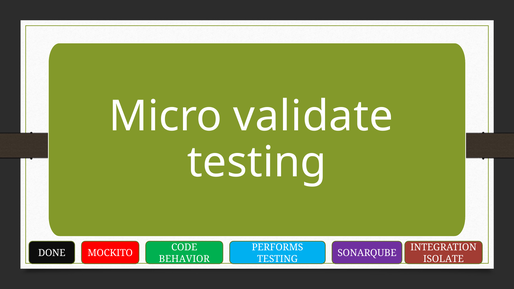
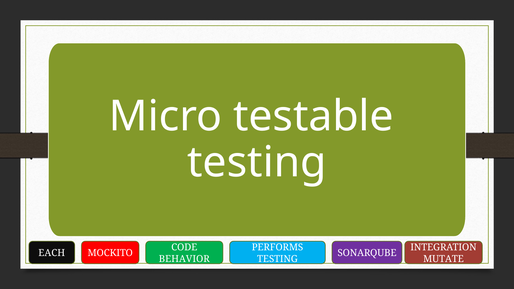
validate: validate -> testable (313, 116)
DONE: DONE -> EACH (52, 253)
ISOLATE: ISOLATE -> MUTATE (443, 259)
